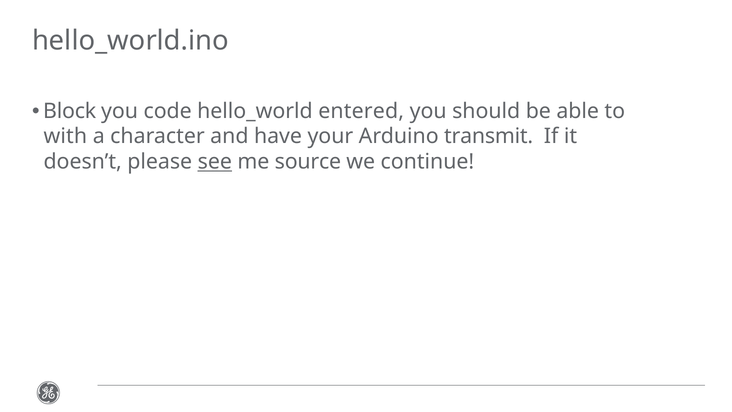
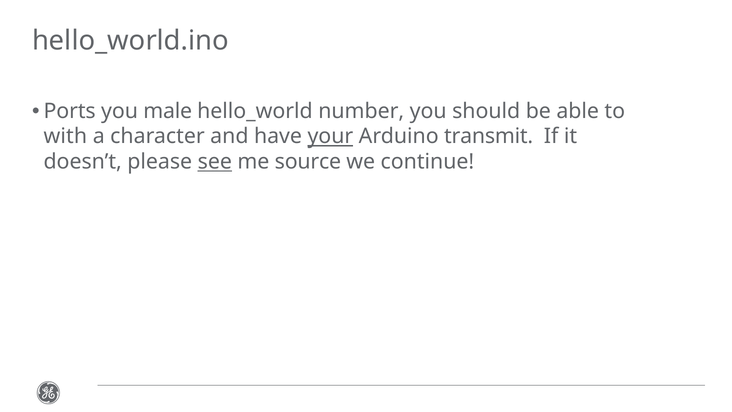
Block: Block -> Ports (70, 111)
code: code -> male (168, 111)
entered: entered -> number (361, 111)
your underline: none -> present (330, 136)
